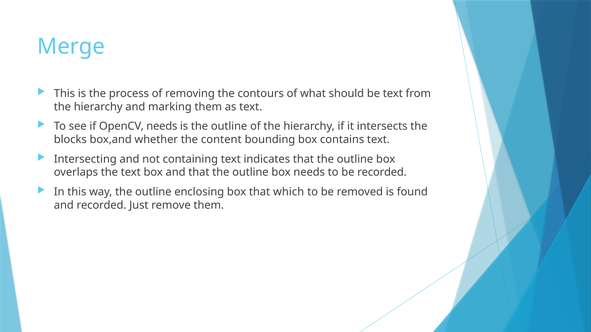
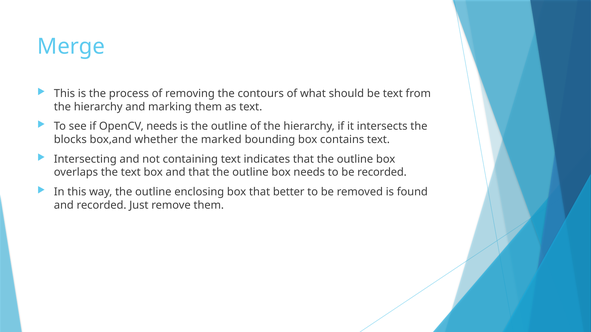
content: content -> marked (221, 140)
which: which -> better (289, 192)
